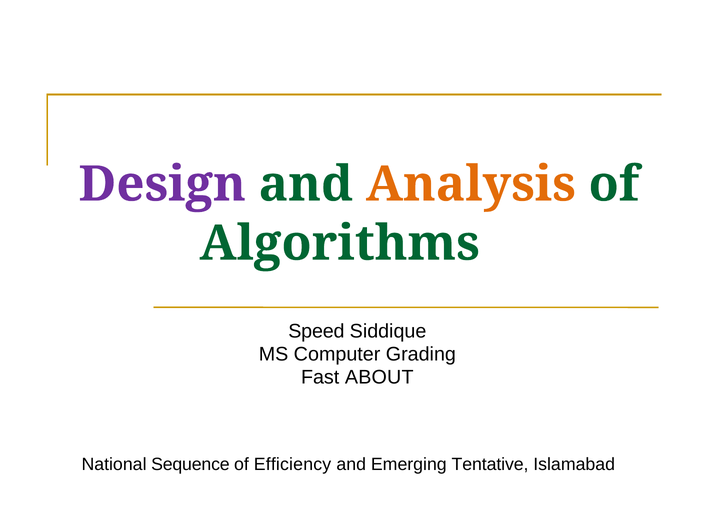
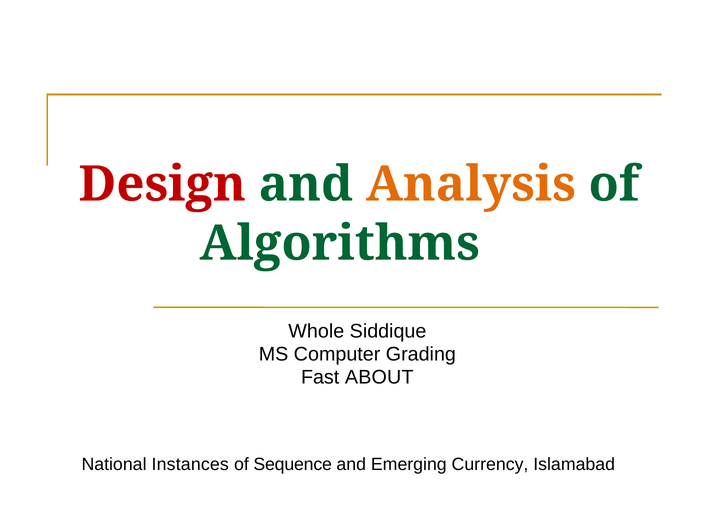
Design colour: purple -> red (162, 184)
Speed: Speed -> Whole (316, 331)
Sequence: Sequence -> Instances (190, 464)
Efficiency: Efficiency -> Sequence (293, 464)
Tentative: Tentative -> Currency (490, 464)
